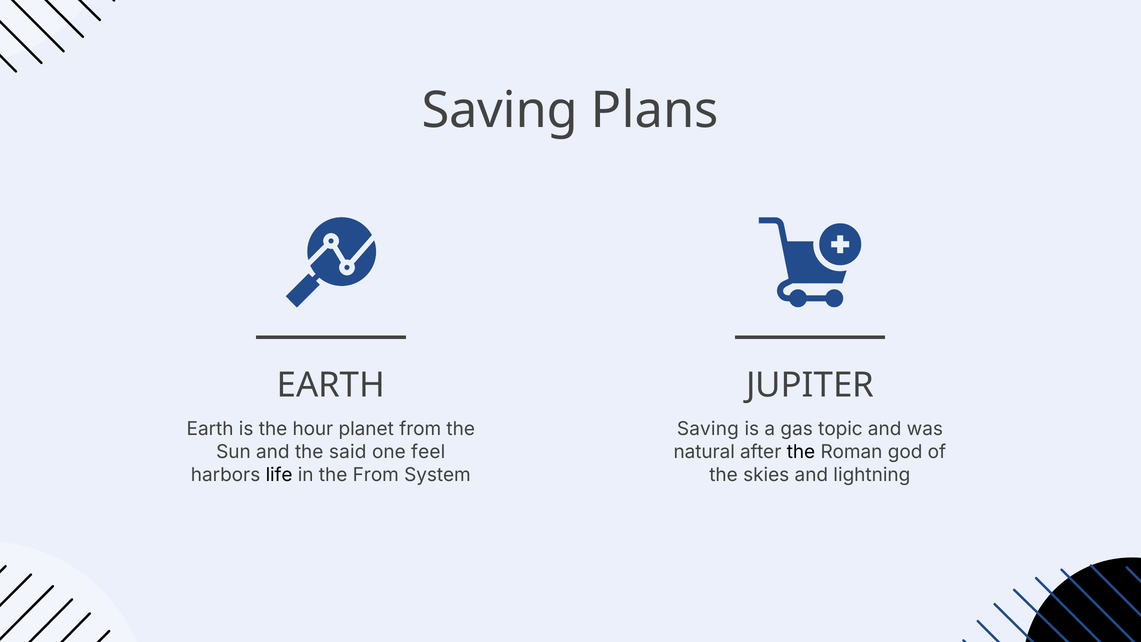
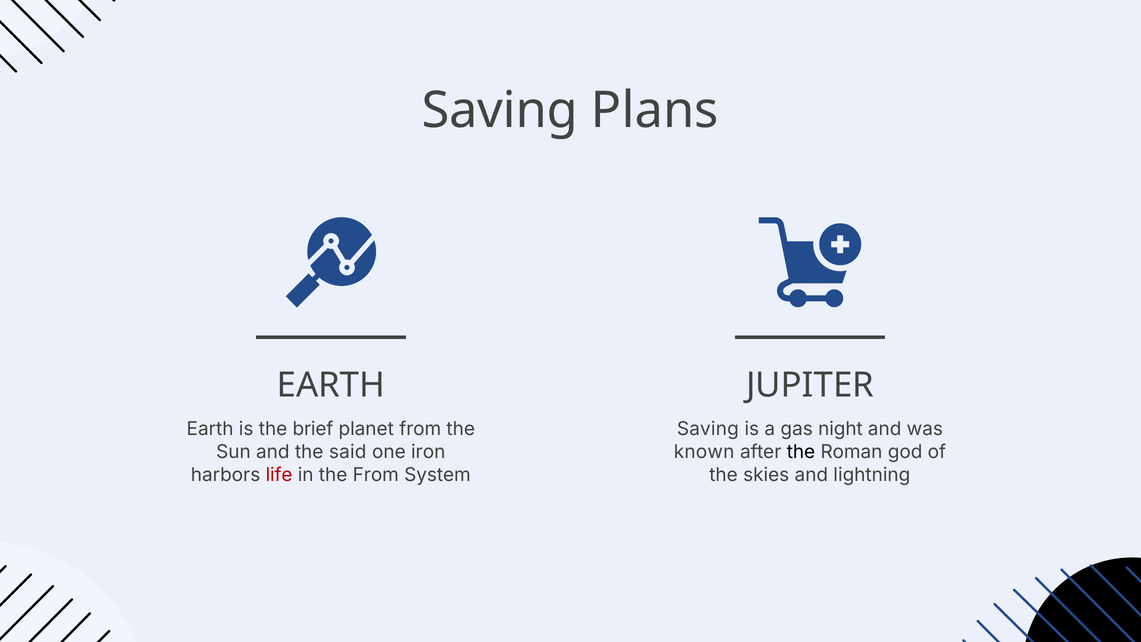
hour: hour -> brief (313, 429)
topic: topic -> night (840, 429)
feel: feel -> iron (428, 452)
natural: natural -> known (704, 452)
life colour: black -> red (279, 475)
